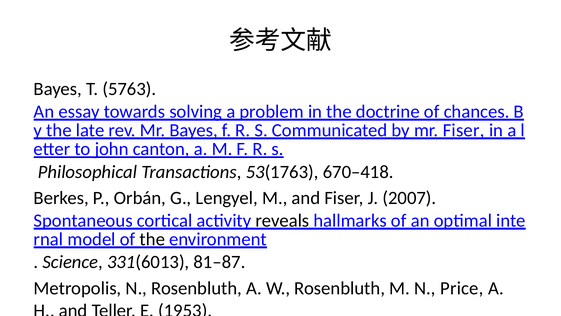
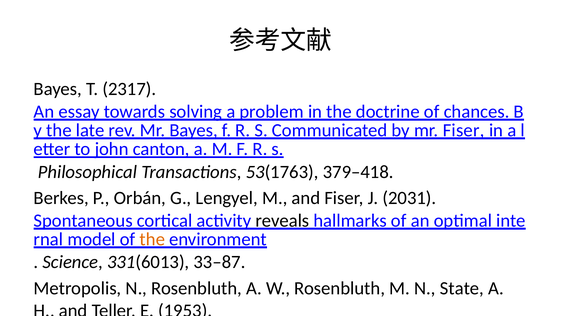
5763: 5763 -> 2317 (129, 89)
670–418: 670–418 -> 379–418 (358, 172)
2007: 2007 -> 2031 (409, 198)
the colour: black -> orange (152, 239)
81–87: 81–87 -> 33–87 (219, 262)
N Price: Price -> State (462, 288)
